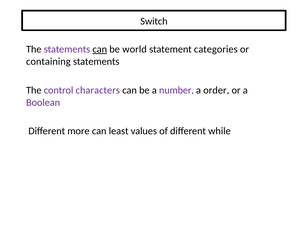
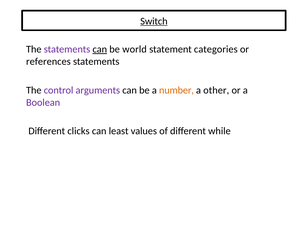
Switch underline: none -> present (154, 21)
containing: containing -> references (48, 62)
characters: characters -> arguments (98, 90)
number colour: purple -> orange (176, 90)
order: order -> other (216, 90)
more: more -> clicks (78, 131)
